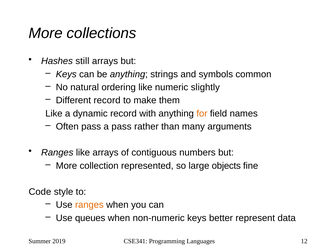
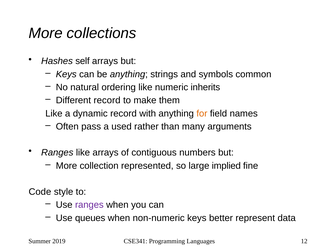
still: still -> self (83, 61)
slightly: slightly -> inherits (205, 87)
a pass: pass -> used (122, 126)
objects: objects -> implied (226, 166)
ranges colour: orange -> purple (89, 205)
